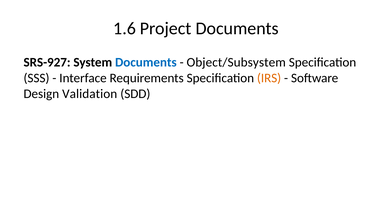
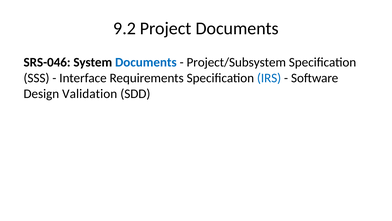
1.6: 1.6 -> 9.2 (125, 28)
SRS-927: SRS-927 -> SRS-046 (47, 62)
Object/Subsystem: Object/Subsystem -> Project/Subsystem (236, 62)
IRS colour: orange -> blue (269, 78)
